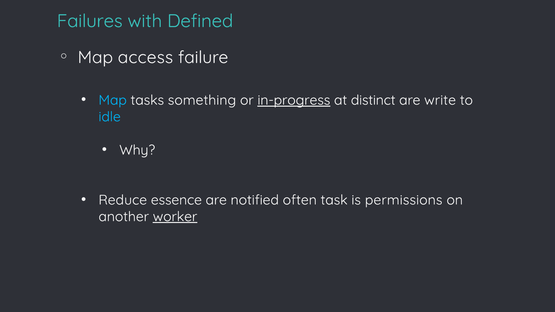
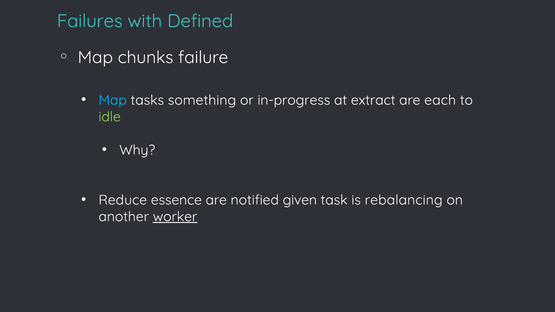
access: access -> chunks (146, 57)
in-progress underline: present -> none (294, 100)
distinct: distinct -> extract (373, 100)
write: write -> each (440, 100)
idle colour: light blue -> light green (110, 117)
often: often -> given (300, 200)
permissions: permissions -> rebalancing (404, 200)
